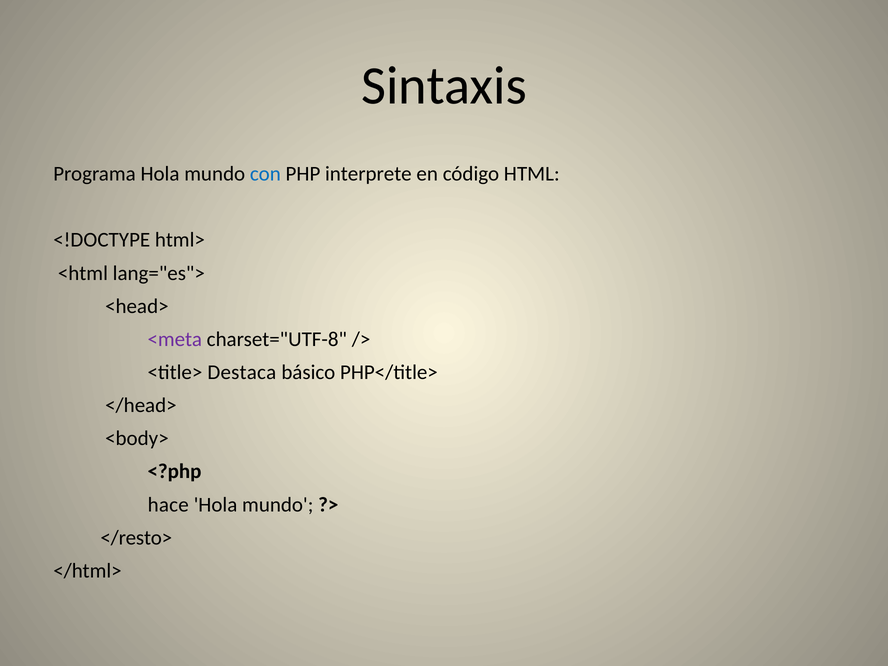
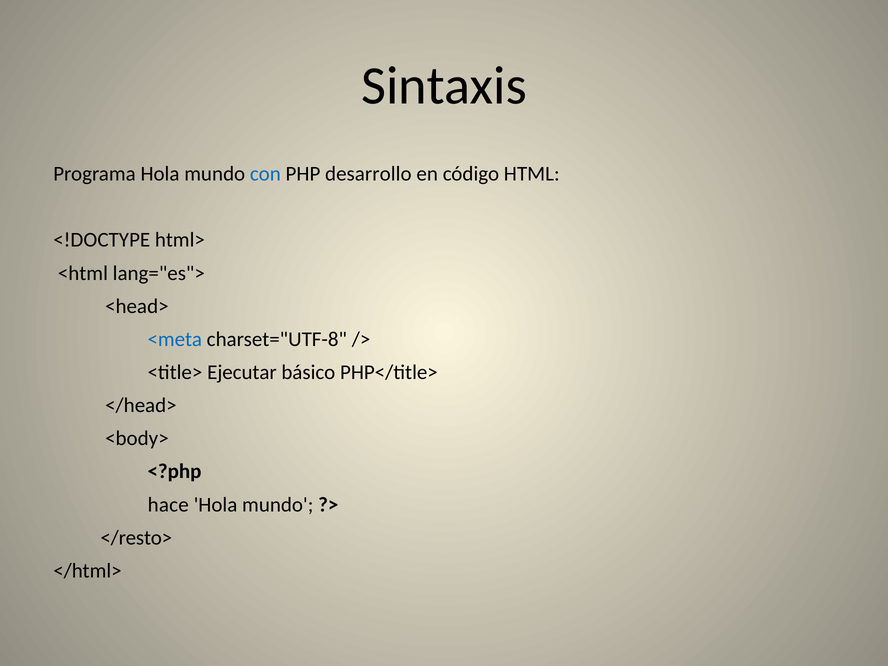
interprete: interprete -> desarrollo (368, 174)
<meta colour: purple -> blue (175, 339)
Destaca: Destaca -> Ejecutar (242, 372)
